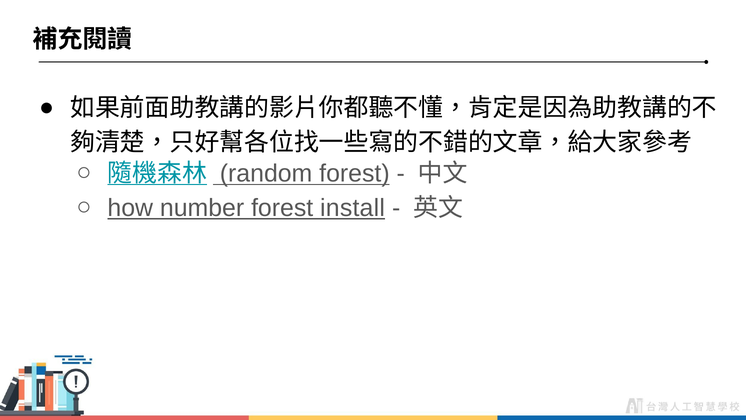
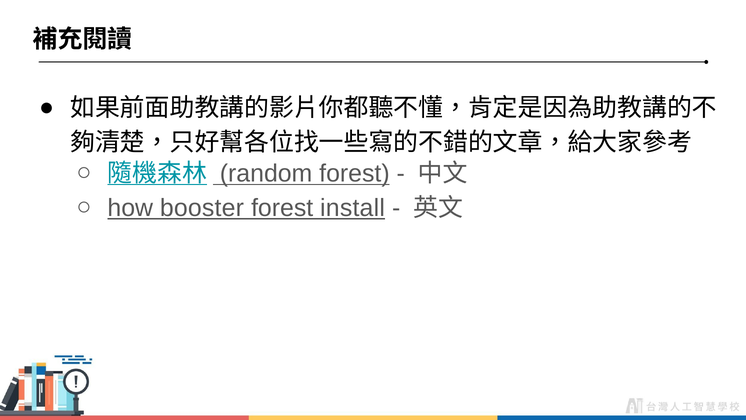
number: number -> booster (202, 208)
